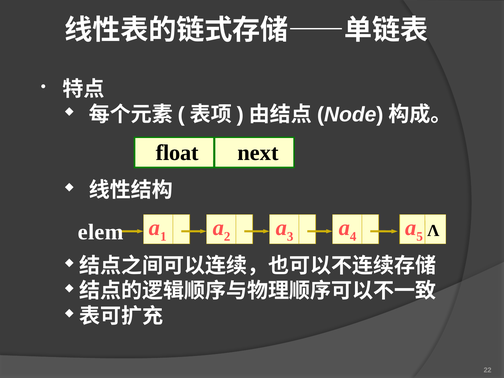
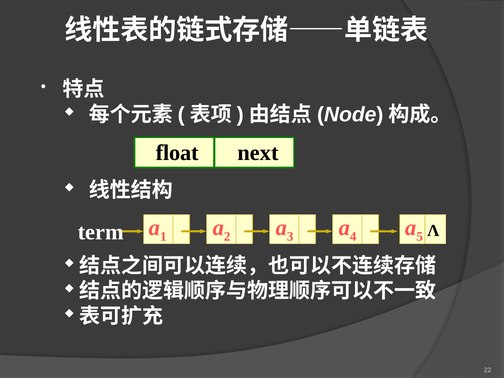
elem: elem -> term (101, 232)
